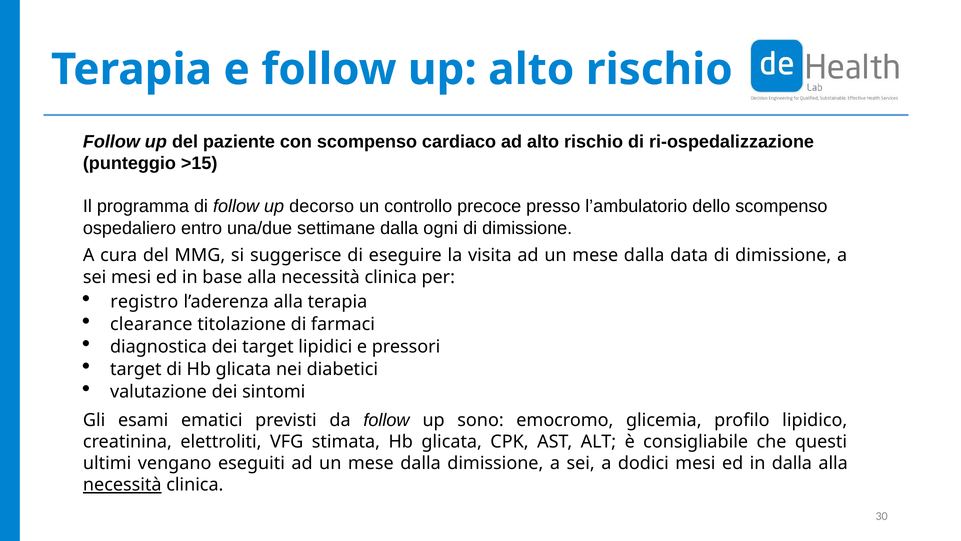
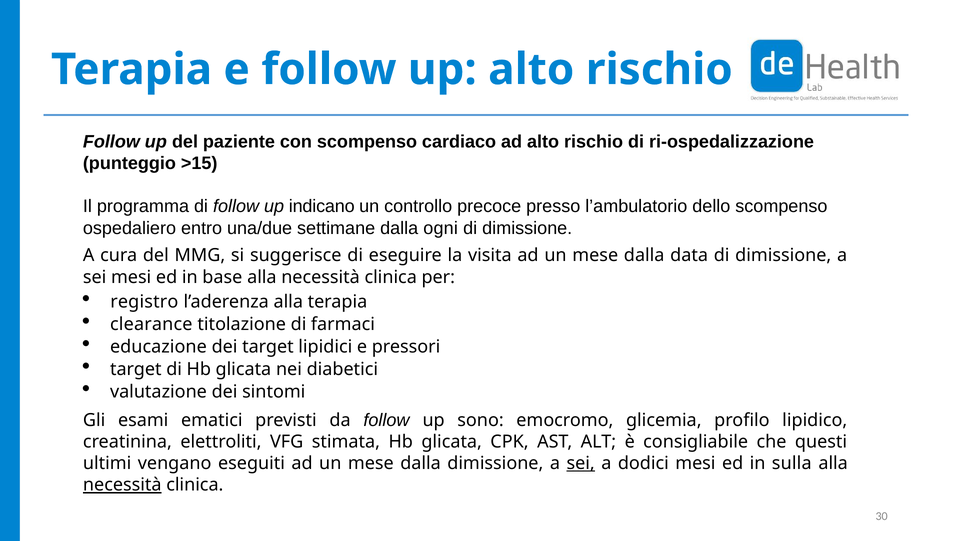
decorso: decorso -> indicano (322, 206)
diagnostica: diagnostica -> educazione (158, 346)
sei underline: none -> present (581, 463)
in dalla: dalla -> sulla (792, 463)
